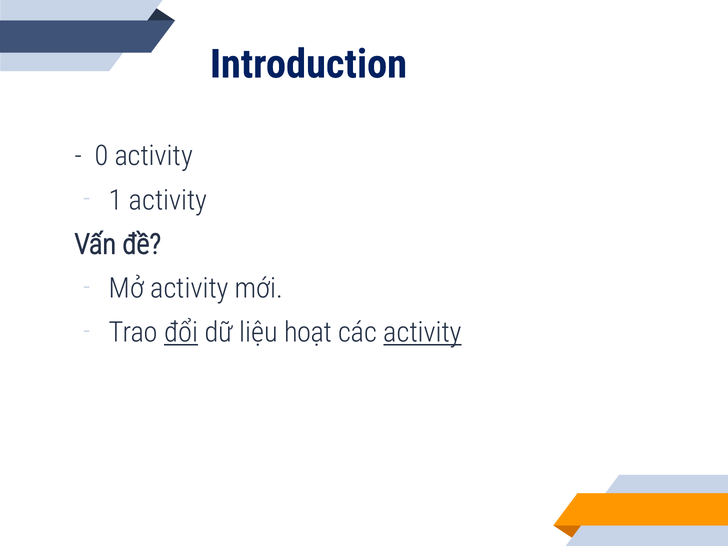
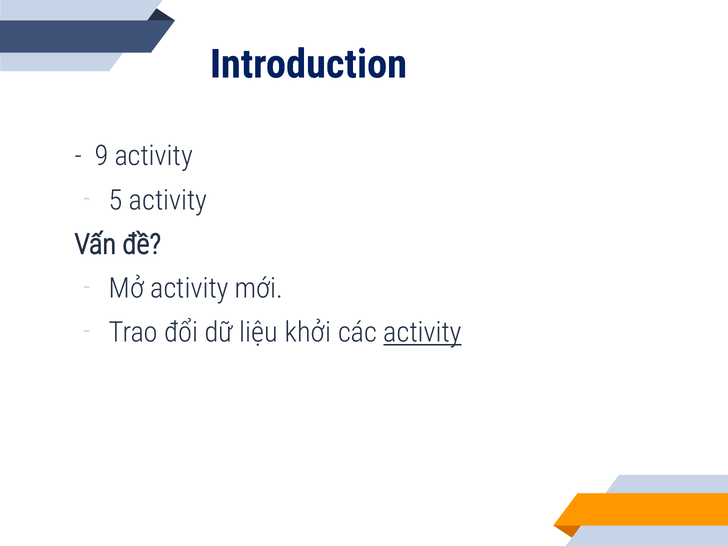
0: 0 -> 9 (101, 156)
1: 1 -> 5 (116, 200)
đổi underline: present -> none (181, 333)
hoạt: hoạt -> khởi (308, 333)
